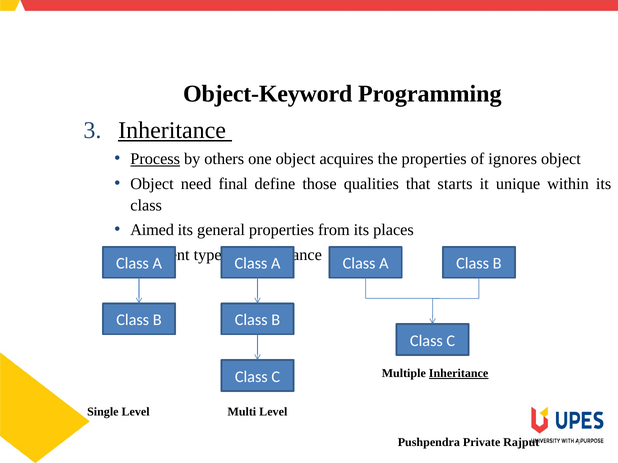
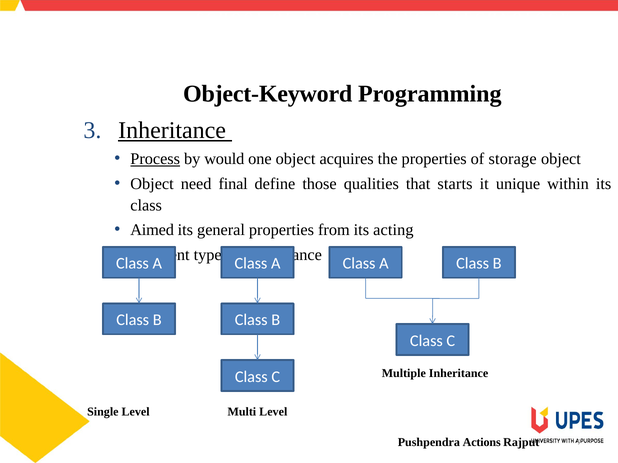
others: others -> would (224, 159)
ignores: ignores -> storage (513, 159)
places: places -> acting (393, 230)
Inheritance underline: present -> none (459, 374)
Private: Private -> Actions (482, 443)
